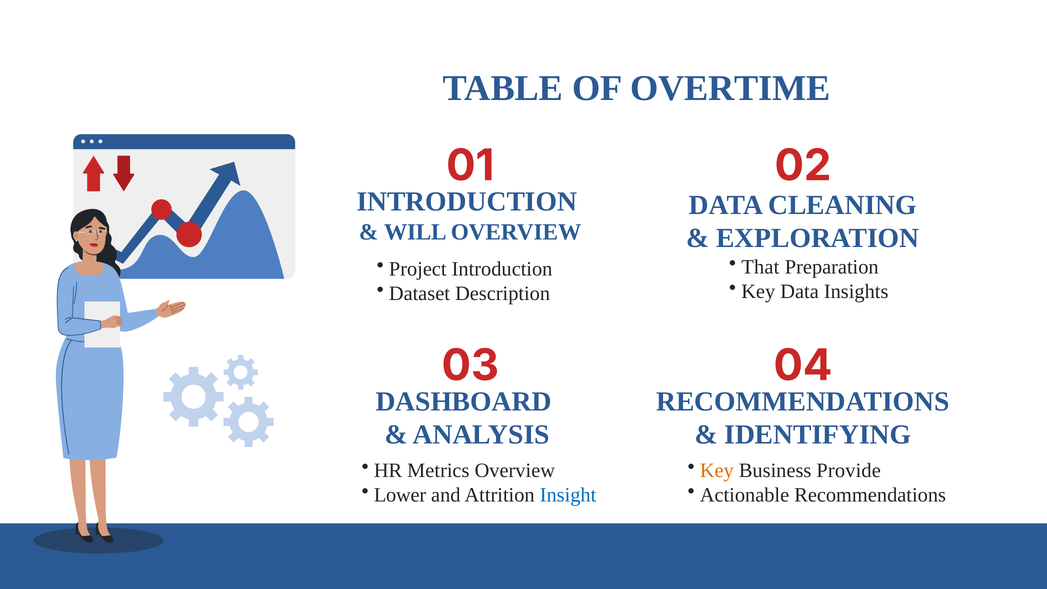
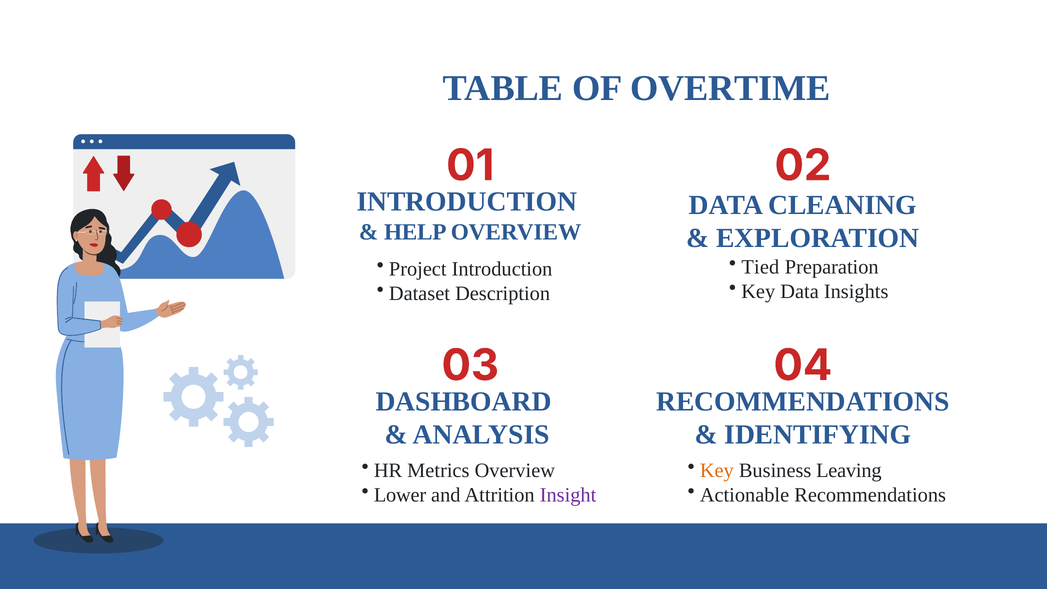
WILL: WILL -> HELP (415, 232)
That: That -> Tied (760, 267)
Provide: Provide -> Leaving (849, 470)
Insight colour: blue -> purple (568, 495)
